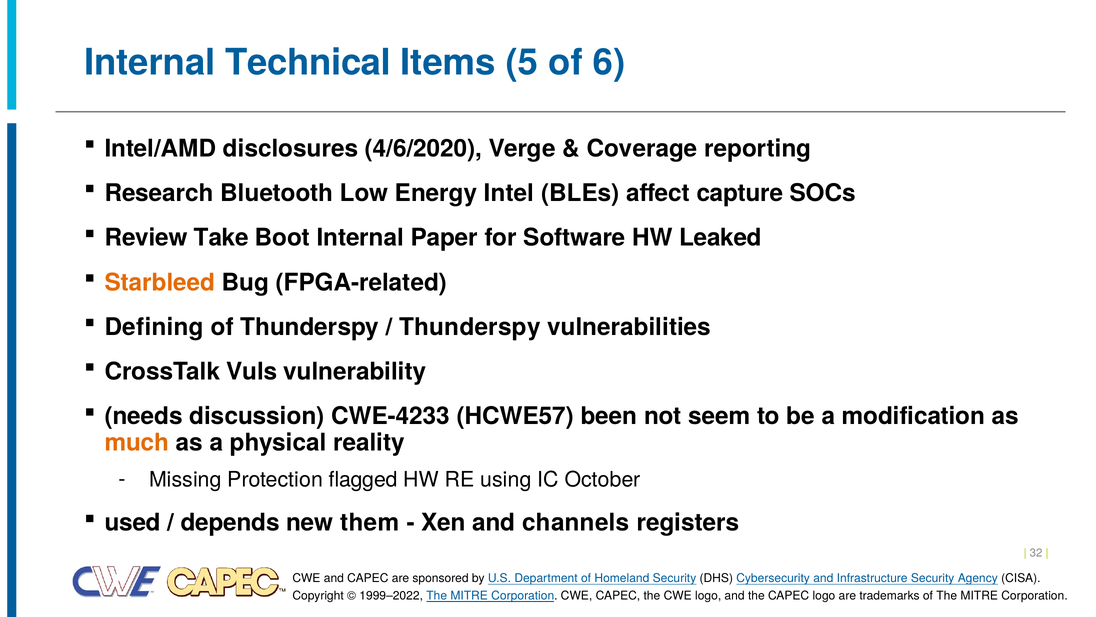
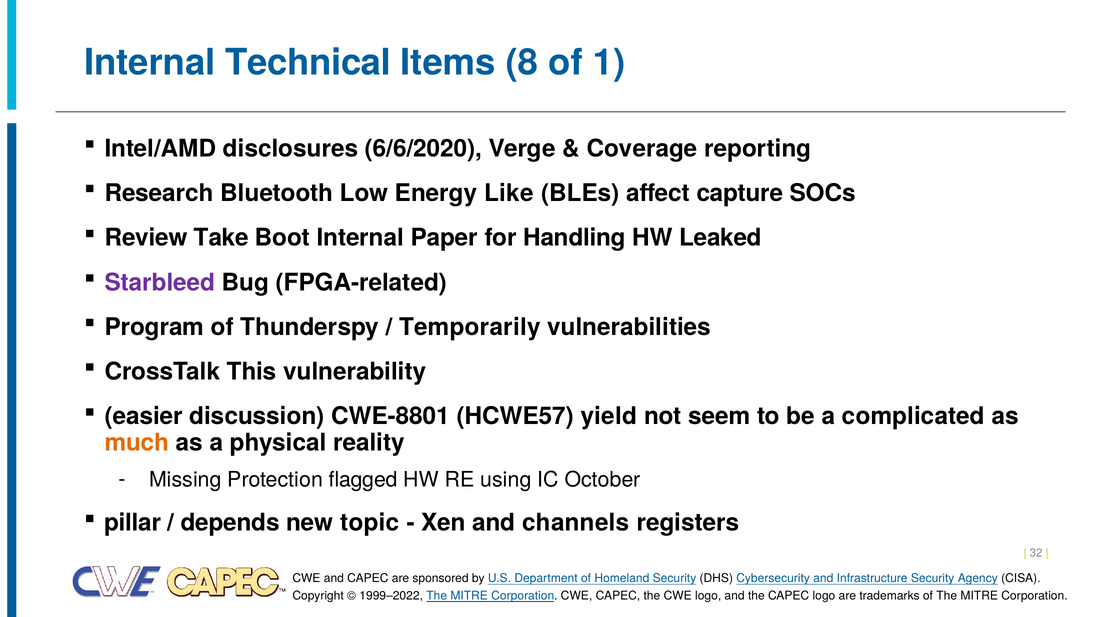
5: 5 -> 8 (522, 63)
6: 6 -> 1 (609, 63)
4/6/2020: 4/6/2020 -> 6/6/2020 (424, 149)
Intel: Intel -> Like (509, 193)
Software: Software -> Handling (575, 238)
Starbleed colour: orange -> purple (160, 282)
Defining: Defining -> Program (154, 327)
Thunderspy: Thunderspy -> Temporarily (470, 327)
Vuls: Vuls -> This (252, 371)
needs: needs -> easier (144, 416)
CWE-4233: CWE-4233 -> CWE-8801 (391, 416)
been: been -> yield (609, 416)
modification: modification -> complicated (913, 416)
used: used -> pillar (133, 522)
them: them -> topic (370, 522)
